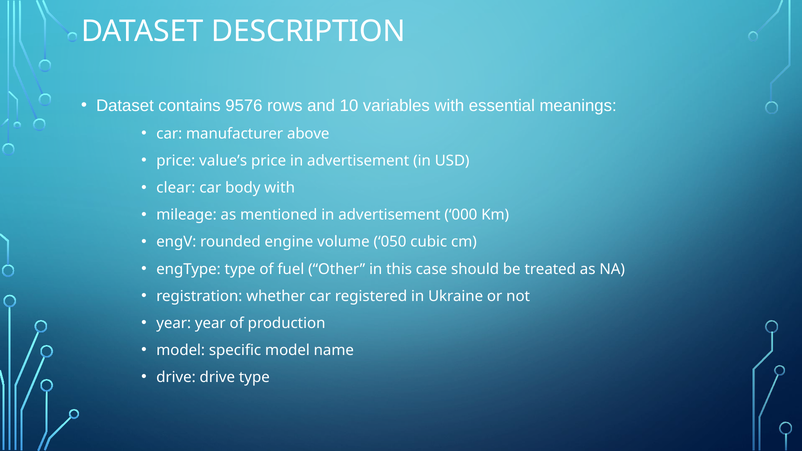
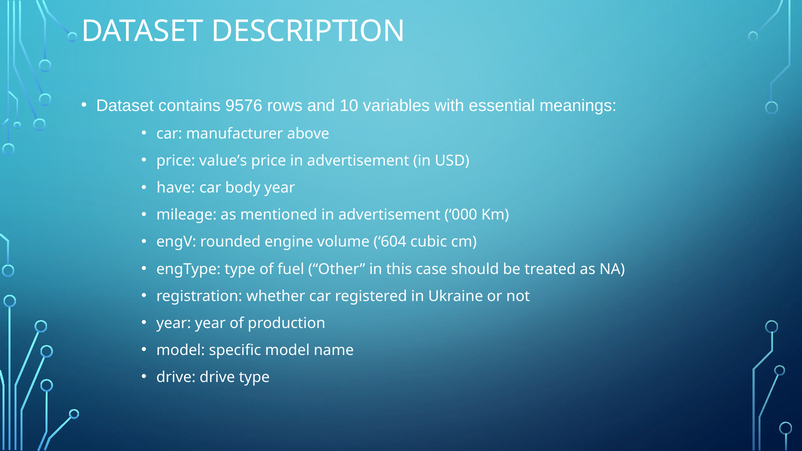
clear: clear -> have (176, 188)
body with: with -> year (280, 188)
050: 050 -> 604 (390, 242)
